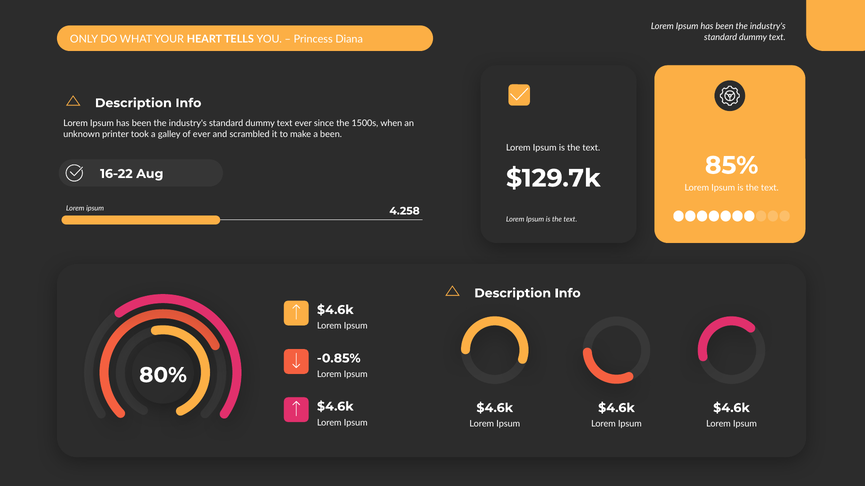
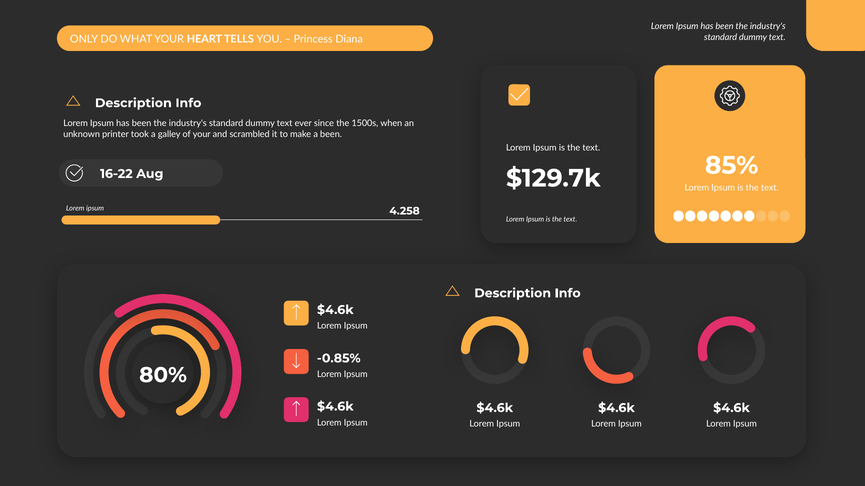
of ever: ever -> your (202, 134)
